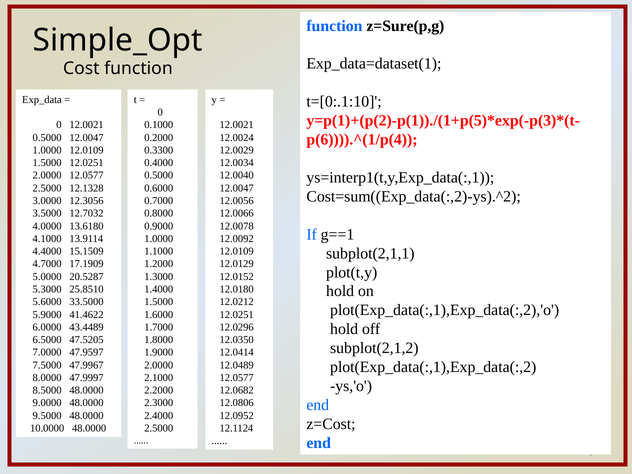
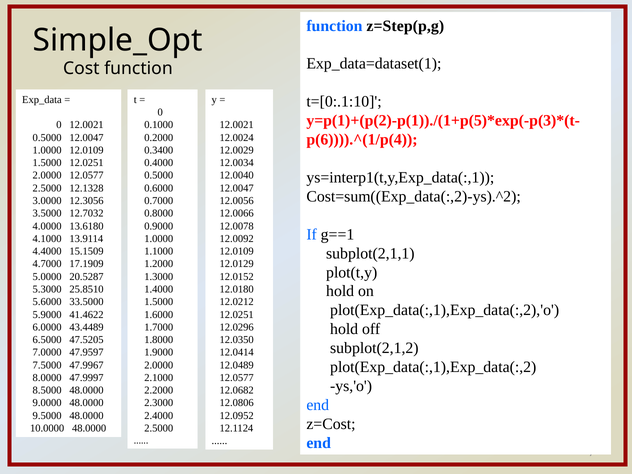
z=Sure(p,g: z=Sure(p,g -> z=Step(p,g (405, 26)
0.3300: 0.3300 -> 0.3400 (159, 150)
